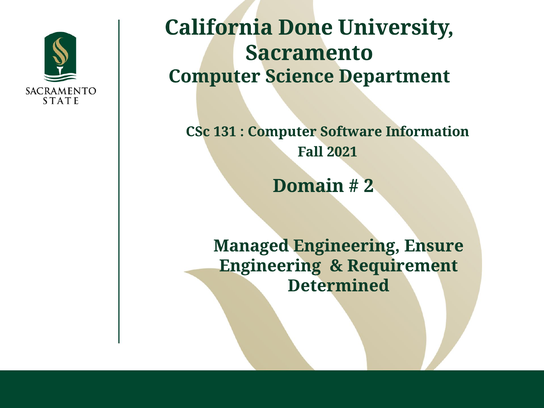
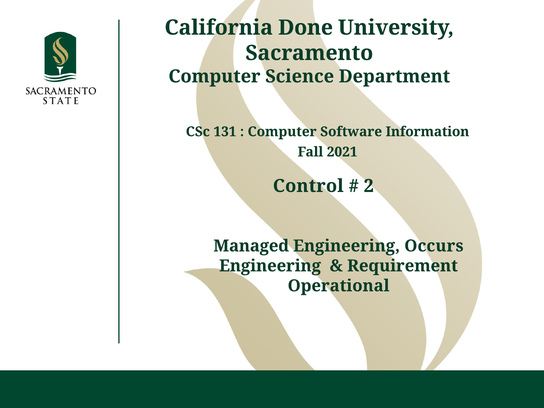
Domain: Domain -> Control (308, 186)
Ensure: Ensure -> Occurs (434, 246)
Determined: Determined -> Operational (339, 286)
